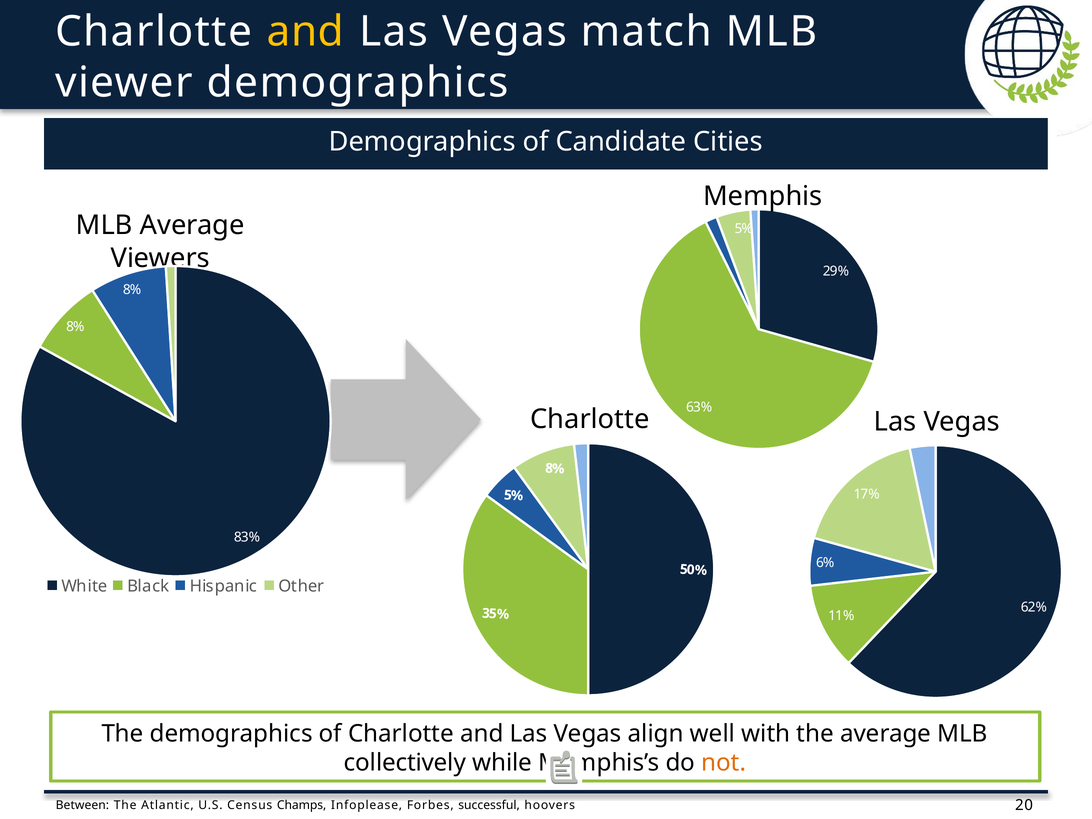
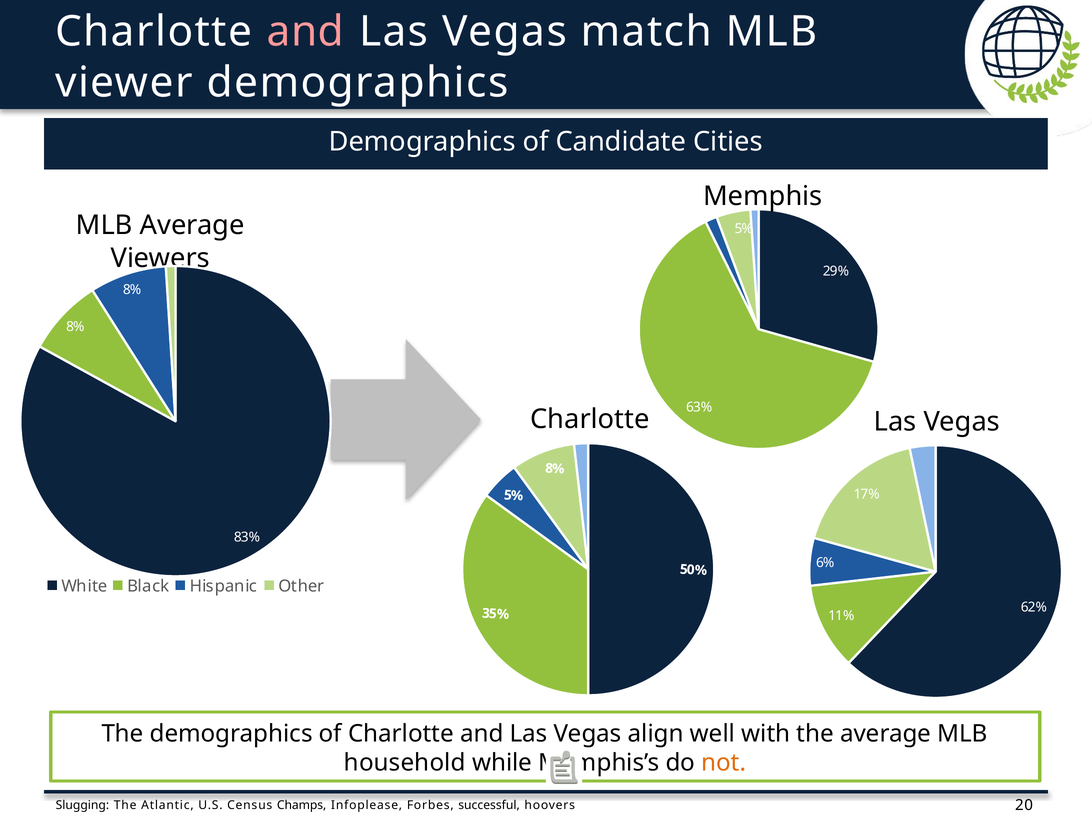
and colour: yellow -> pink (305, 32)
collectively: collectively -> household (405, 763)
Between: Between -> Slugging (82, 805)
